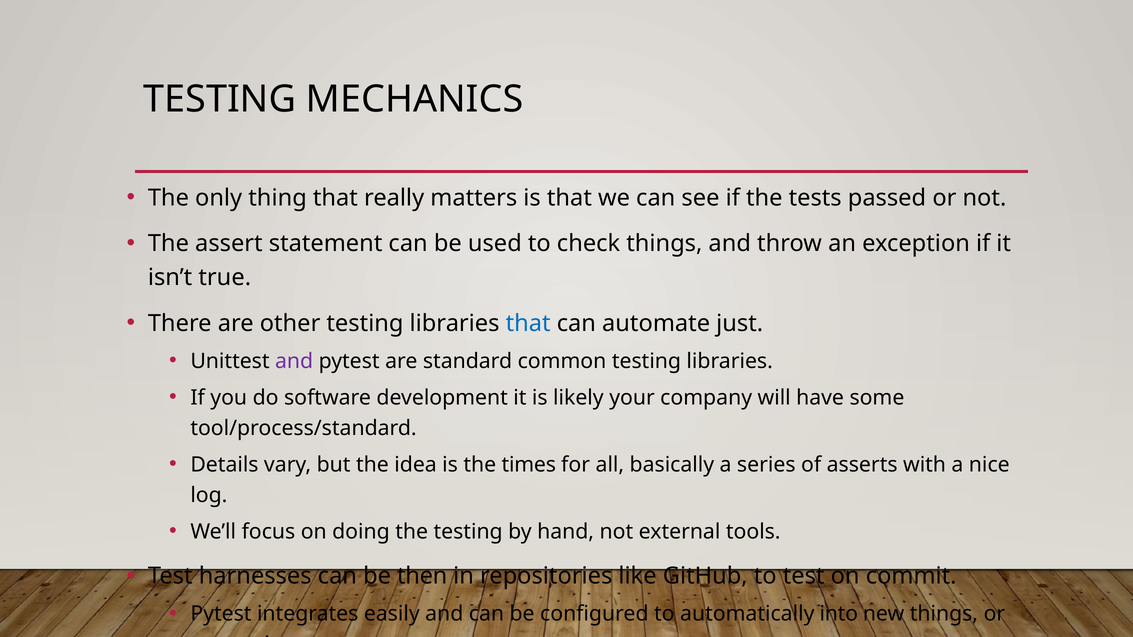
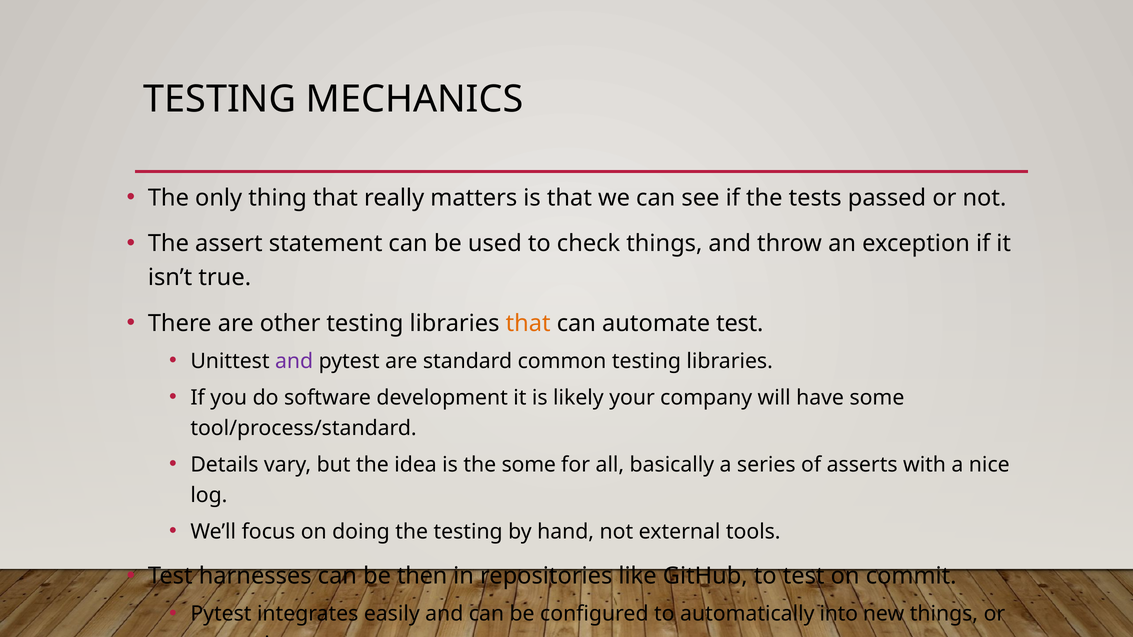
that colour: blue -> orange (528, 324)
automate just: just -> test (740, 324)
the times: times -> some (529, 465)
